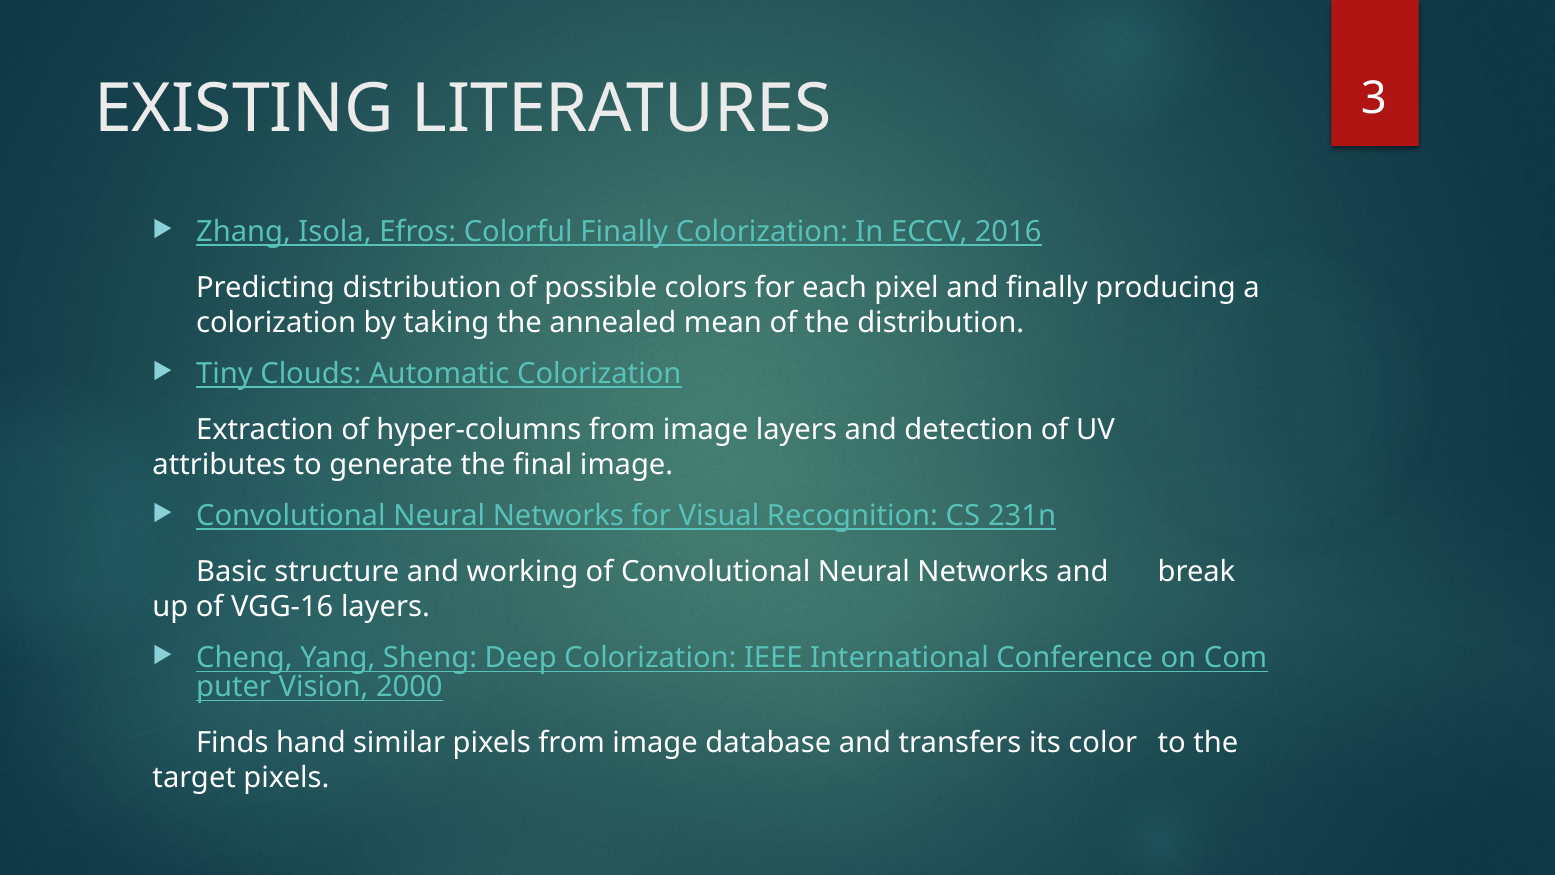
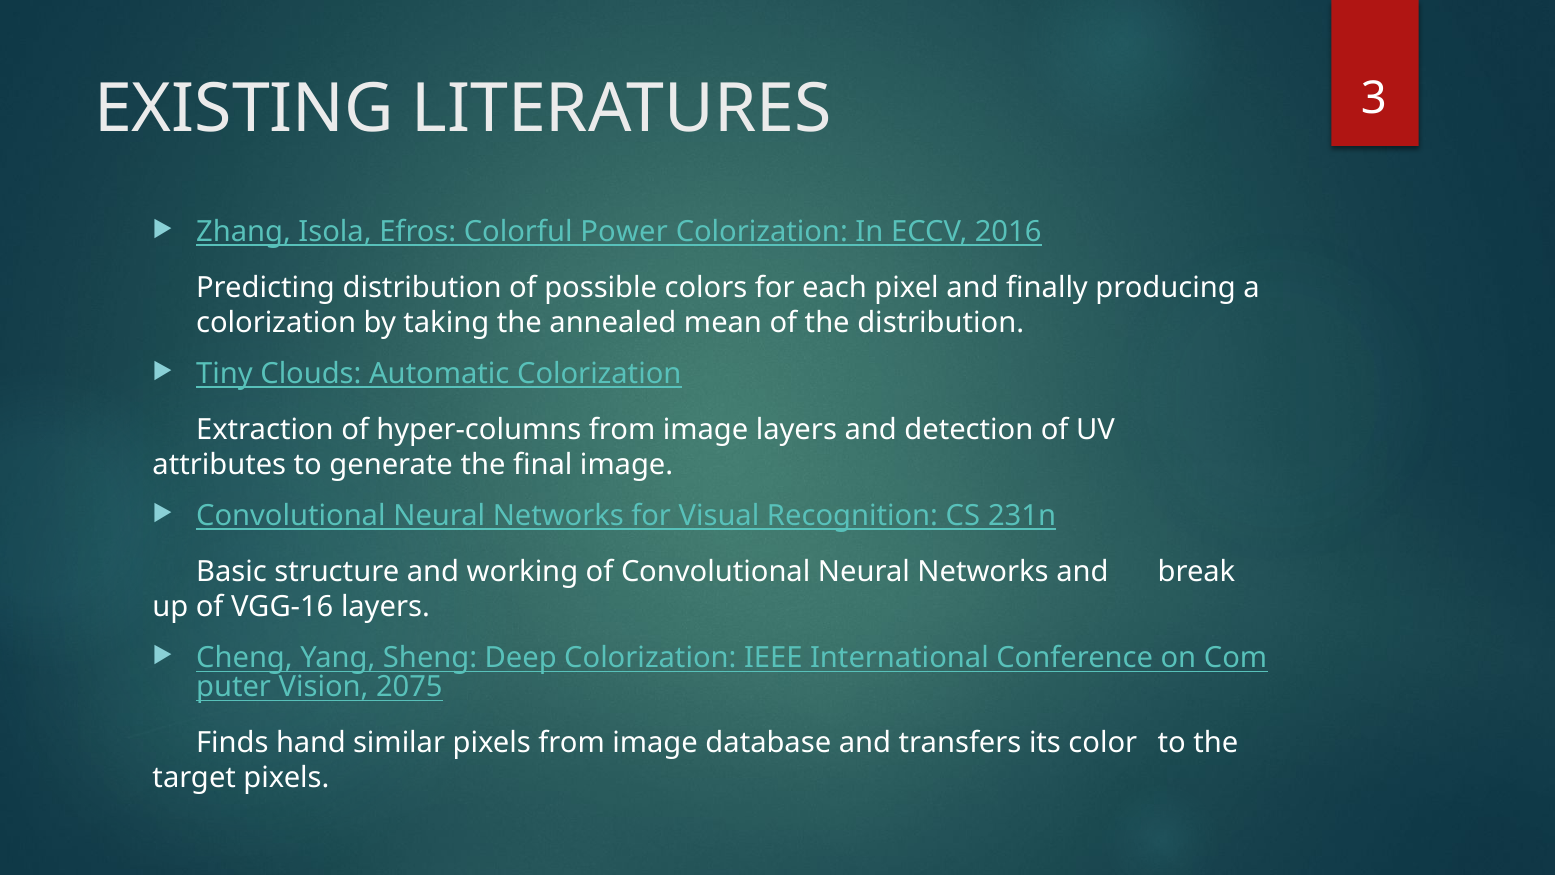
Colorful Finally: Finally -> Power (624, 232)
2000: 2000 -> 2075 (409, 687)
